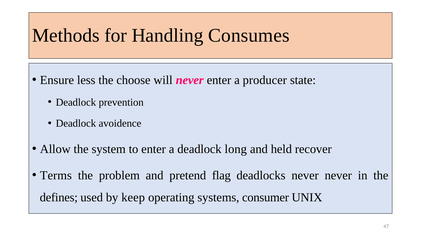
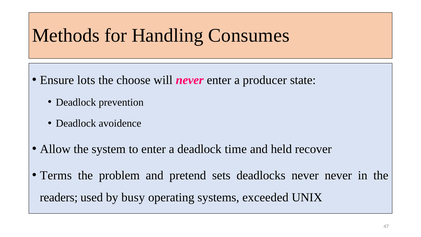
less: less -> lots (86, 80)
long: long -> time (236, 149)
flag: flag -> sets (221, 175)
defines: defines -> readers (59, 197)
keep: keep -> busy (133, 197)
consumer: consumer -> exceeded (265, 197)
